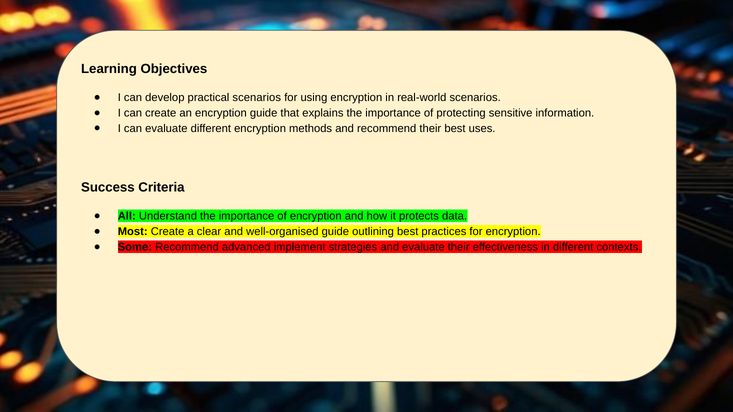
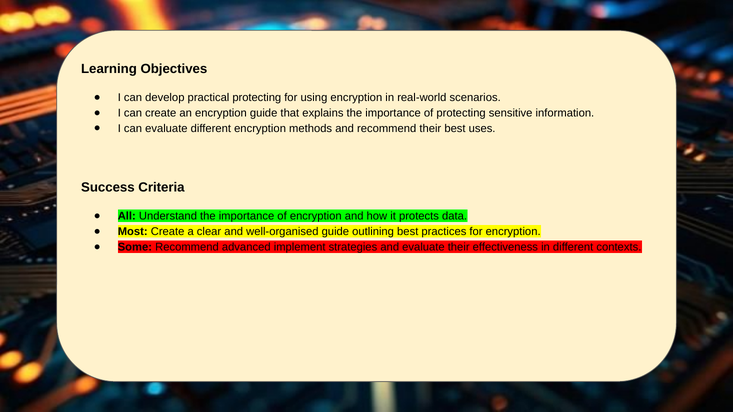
practical scenarios: scenarios -> protecting (257, 98)
